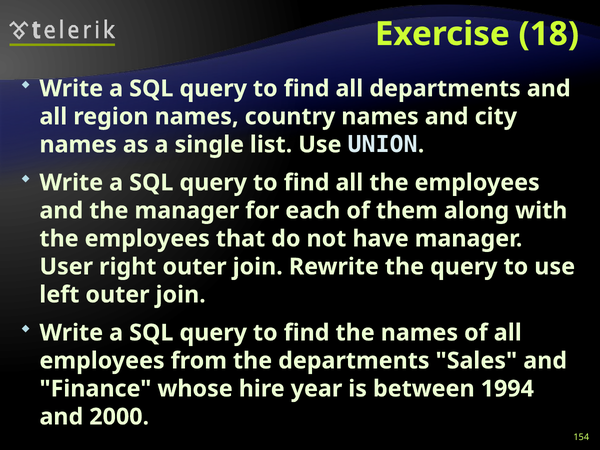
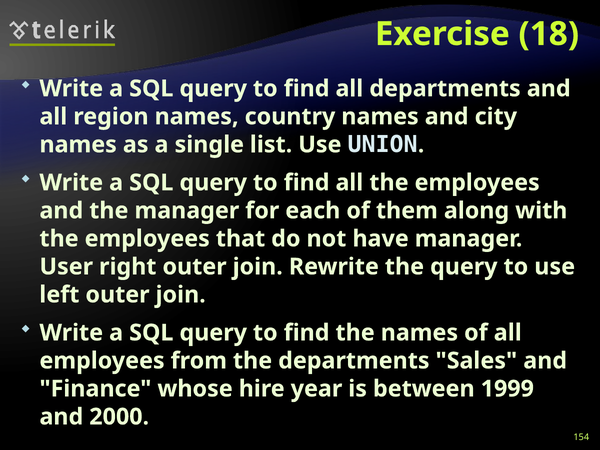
1994: 1994 -> 1999 (507, 389)
